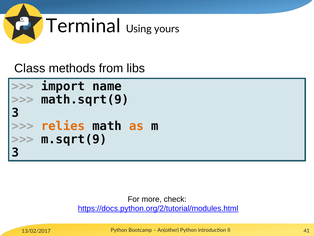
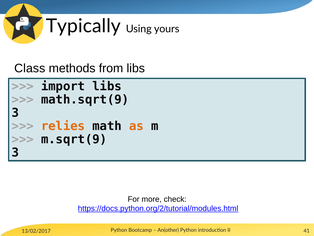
Terminal: Terminal -> Typically (83, 26)
import name: name -> libs (107, 86)
